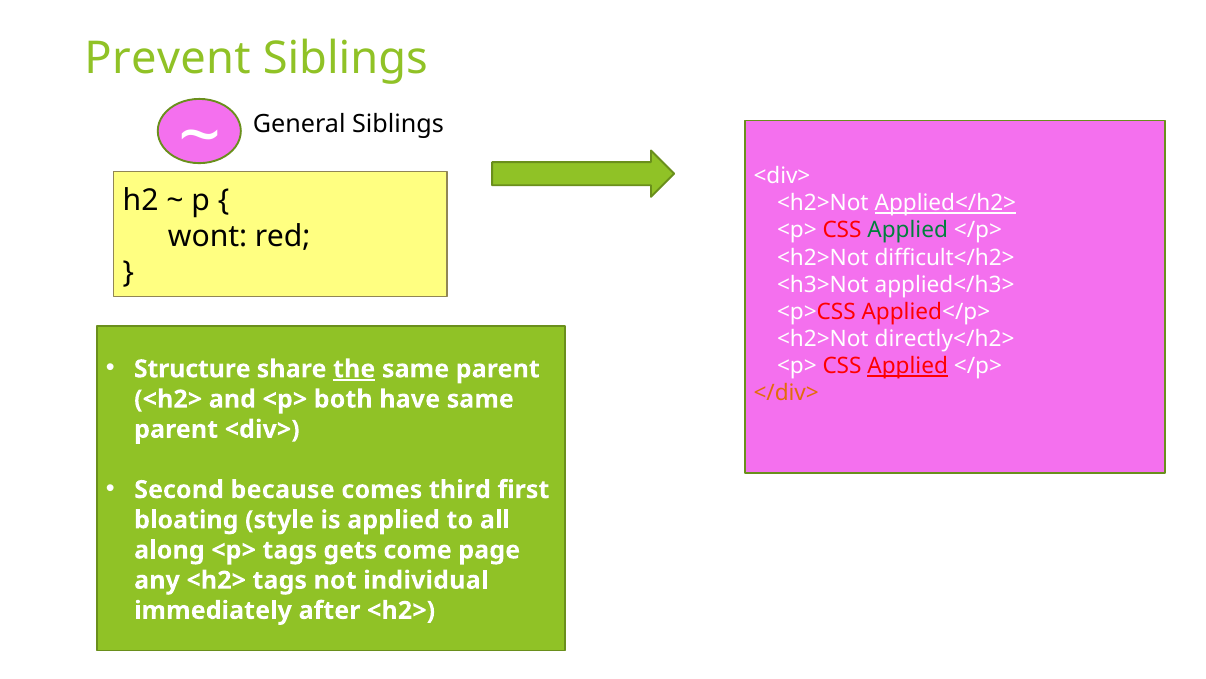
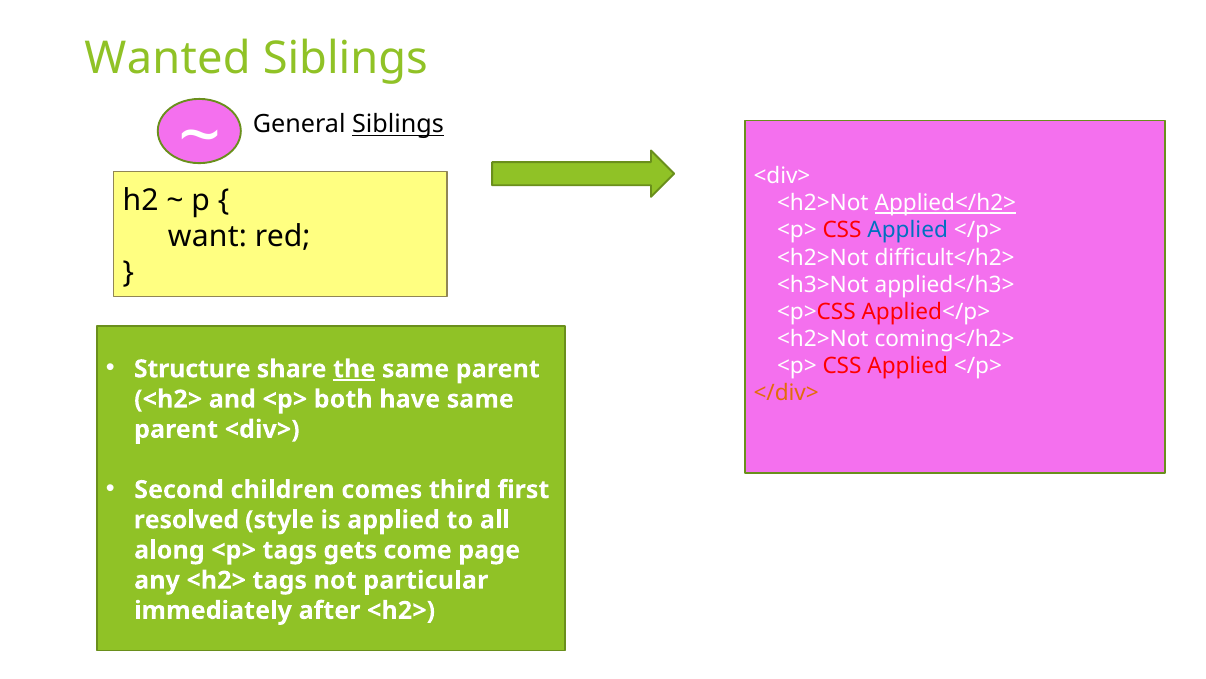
Prevent: Prevent -> Wanted (168, 59)
Siblings underline: none -> present (398, 124)
Applied colour: green -> blue (908, 230)
wont: wont -> want (207, 236)
directly</h2>: directly</h2> -> coming</h2> (945, 339)
Applied underline: present -> none (908, 366)
because: because -> children (283, 489)
bloating: bloating -> resolved (186, 520)
individual: individual -> particular (426, 580)
